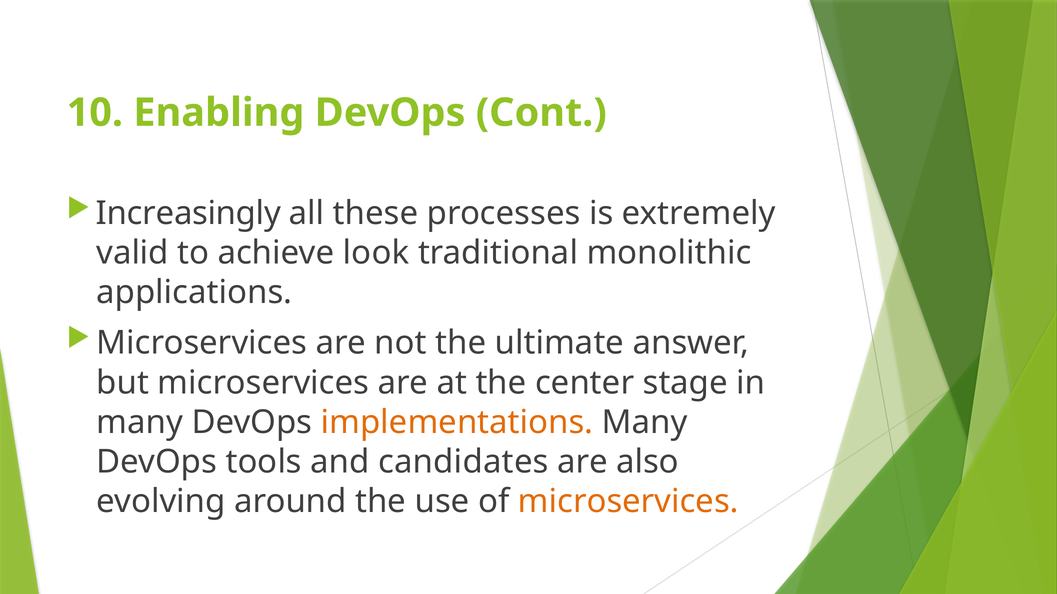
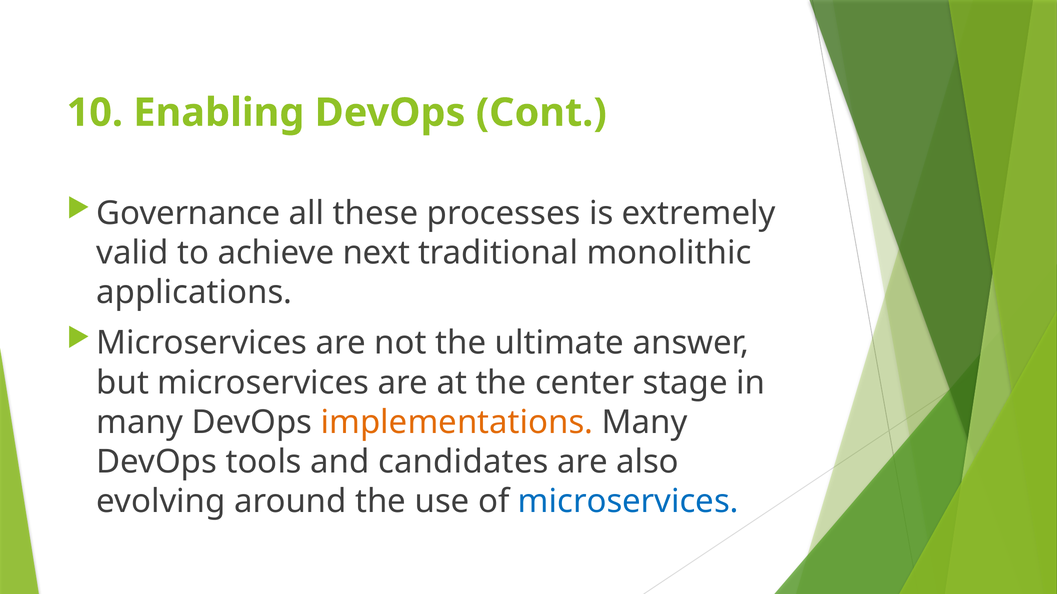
Increasingly: Increasingly -> Governance (188, 213)
look: look -> next (376, 253)
microservices colour: orange -> blue (628, 502)
